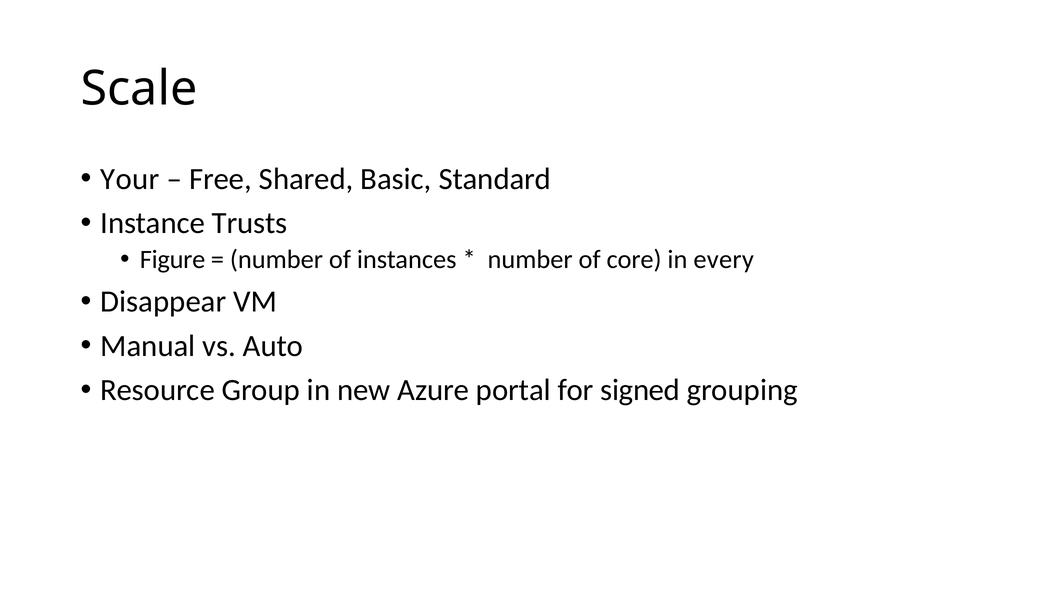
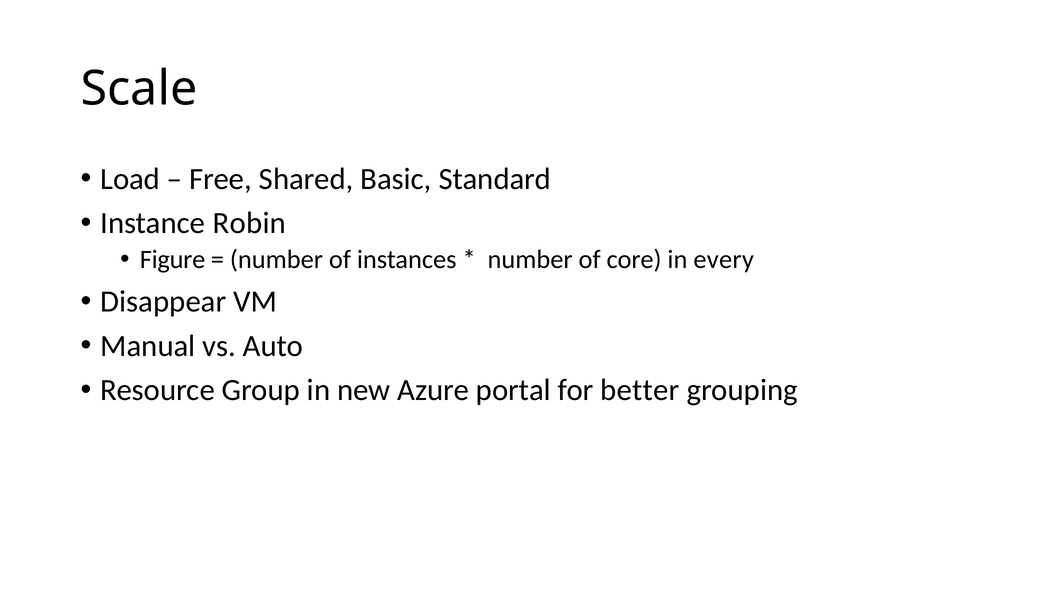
Your: Your -> Load (130, 179)
Trusts: Trusts -> Robin (249, 223)
signed: signed -> better (640, 390)
